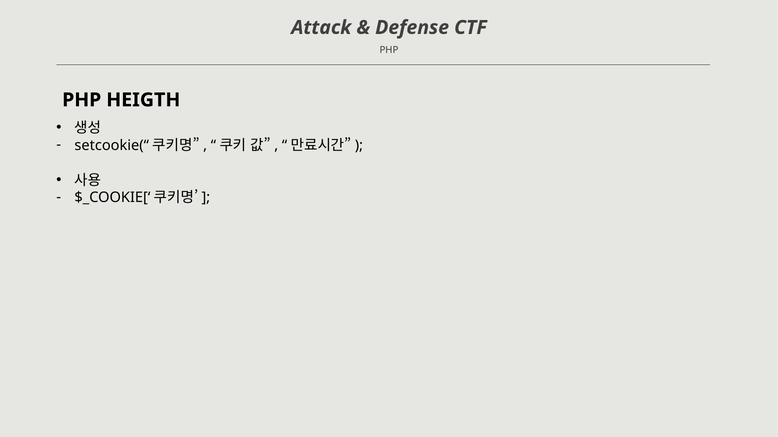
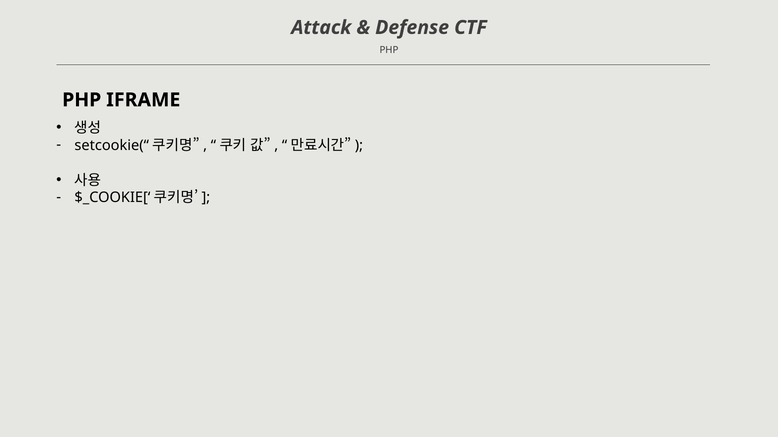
HEIGTH: HEIGTH -> IFRAME (143, 100)
